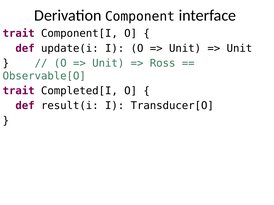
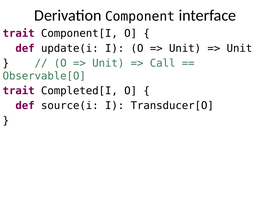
Ross: Ross -> Call (163, 63)
result(i: result(i -> source(i (70, 106)
